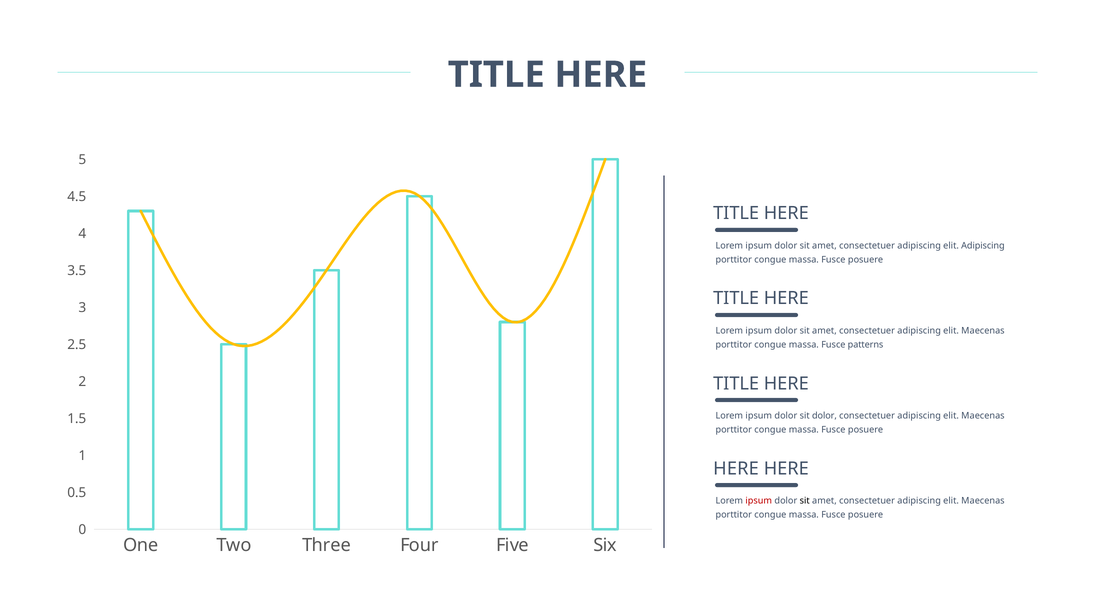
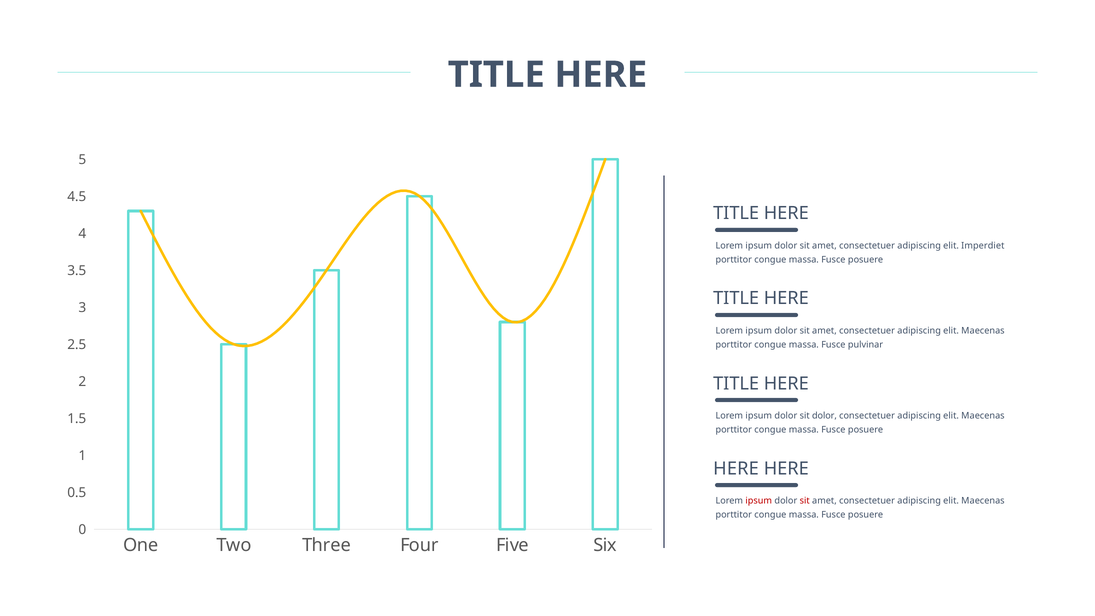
elit Adipiscing: Adipiscing -> Imperdiet (983, 246)
patterns: patterns -> pulvinar (865, 345)
sit colour: black -> red (805, 501)
